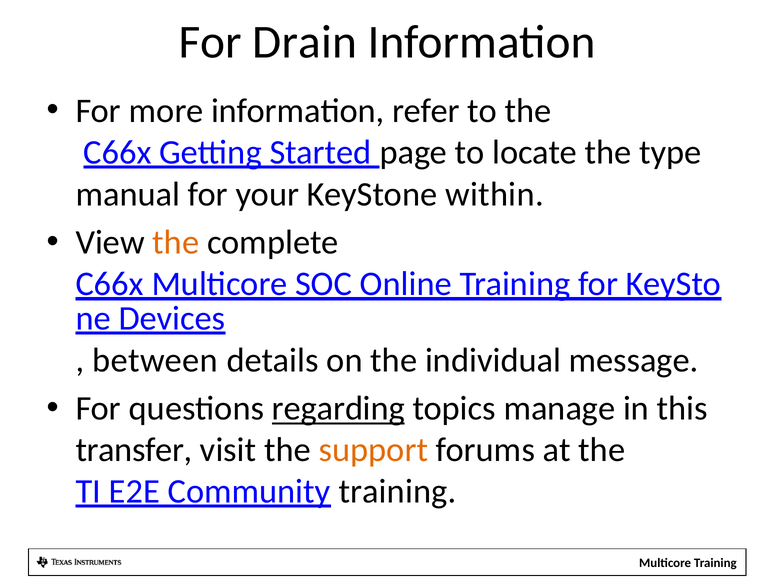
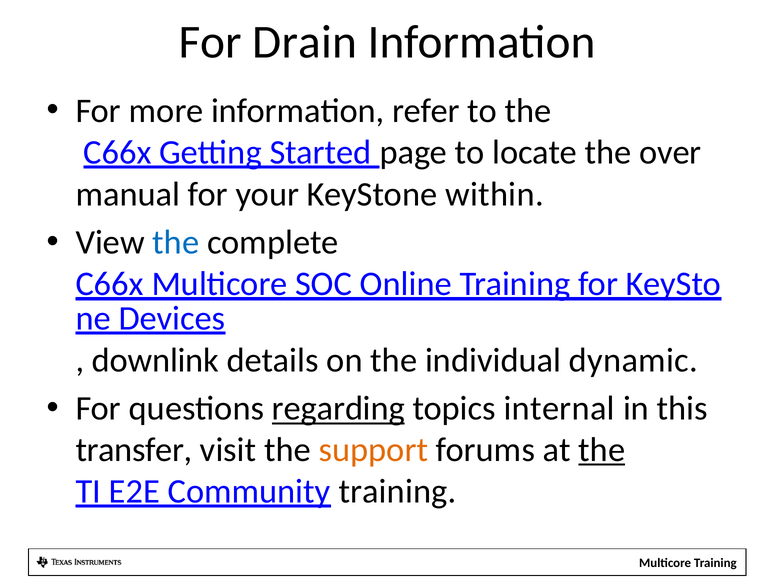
type: type -> over (670, 152)
the colour: orange -> blue (176, 243)
between: between -> downlink (155, 361)
message: message -> dynamic (633, 361)
manage: manage -> internal (559, 409)
the underline: none -> present (602, 450)
